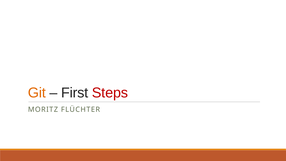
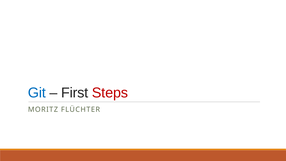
Git colour: orange -> blue (37, 93)
